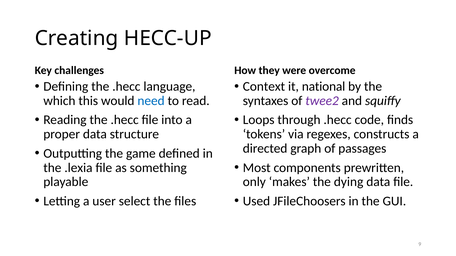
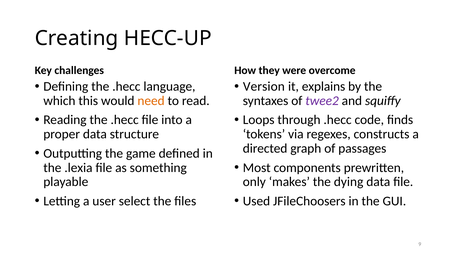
Context: Context -> Version (264, 87)
national: national -> explains (324, 87)
need colour: blue -> orange (151, 101)
